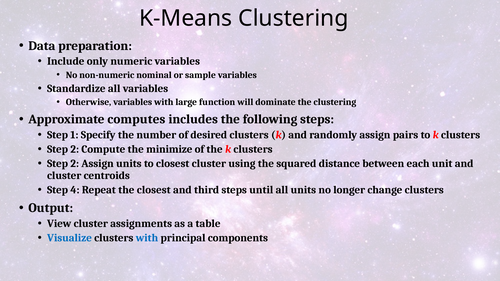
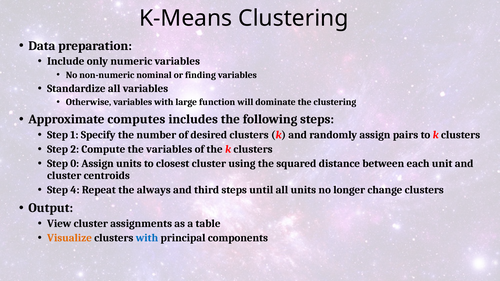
sample: sample -> finding (200, 75)
the minimize: minimize -> variables (169, 149)
2: 2 -> 0 (75, 164)
the closest: closest -> always (154, 190)
Visualize colour: blue -> orange (70, 238)
